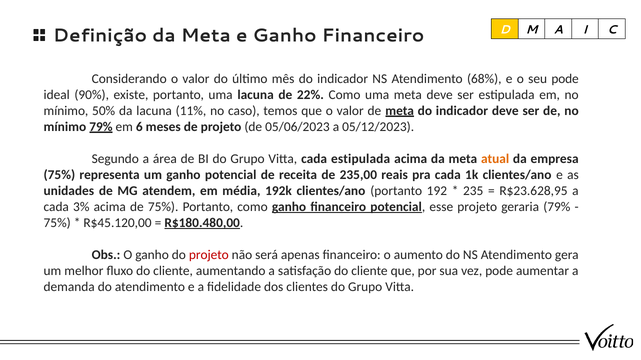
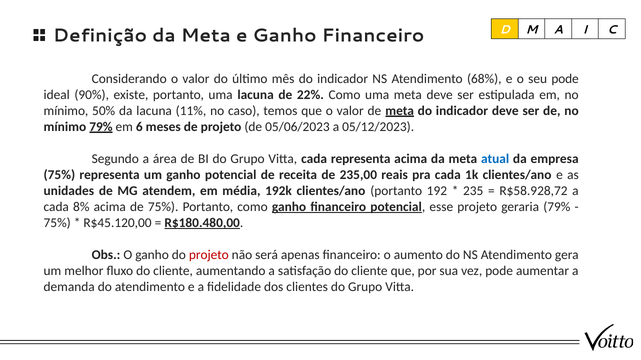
cada estipulada: estipulada -> representa (361, 159)
atual colour: orange -> blue (495, 159)
R$23.628,95: R$23.628,95 -> R$58.928,72 (533, 191)
3%: 3% -> 8% (81, 207)
